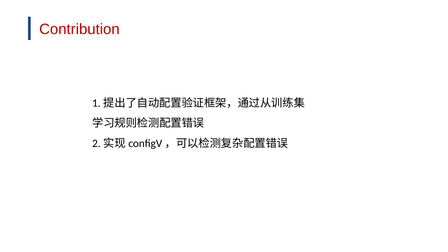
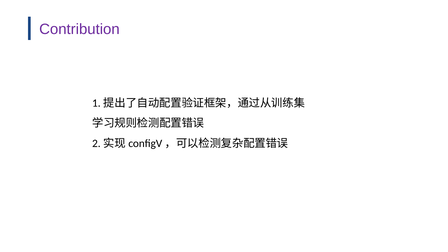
Contribution colour: red -> purple (79, 29)
